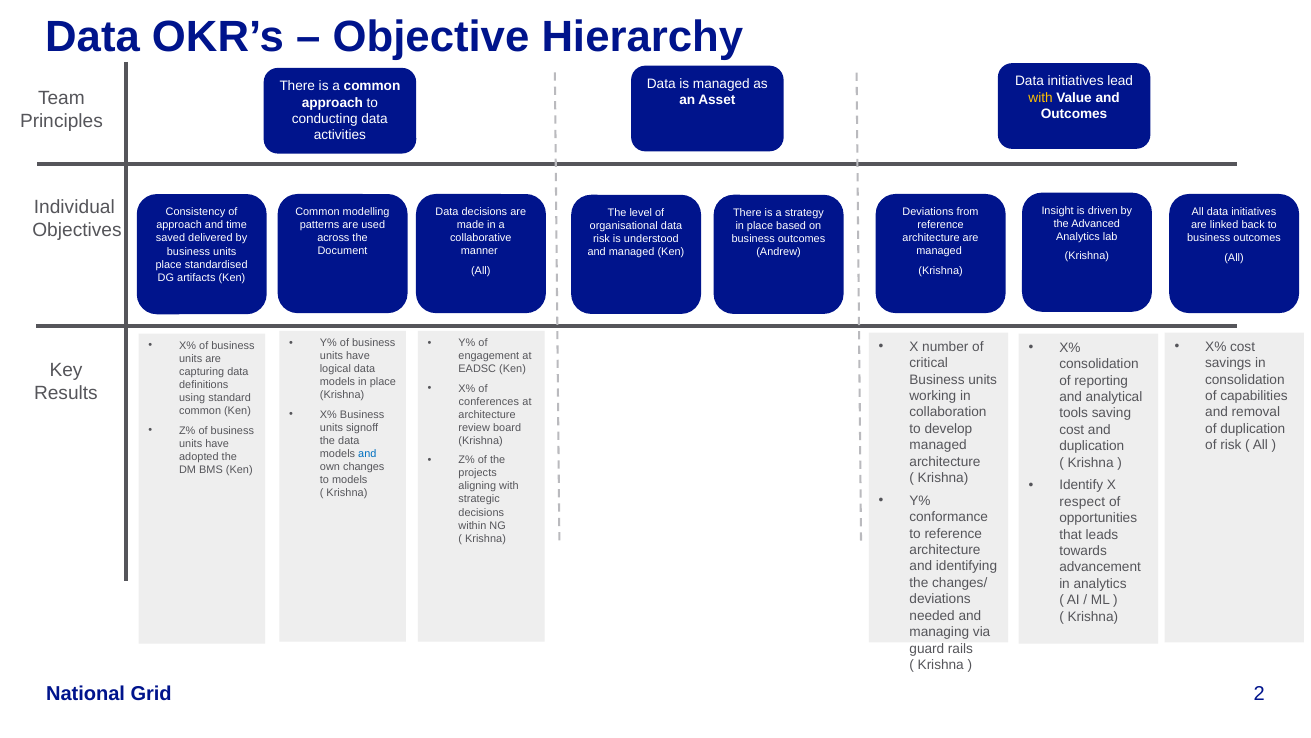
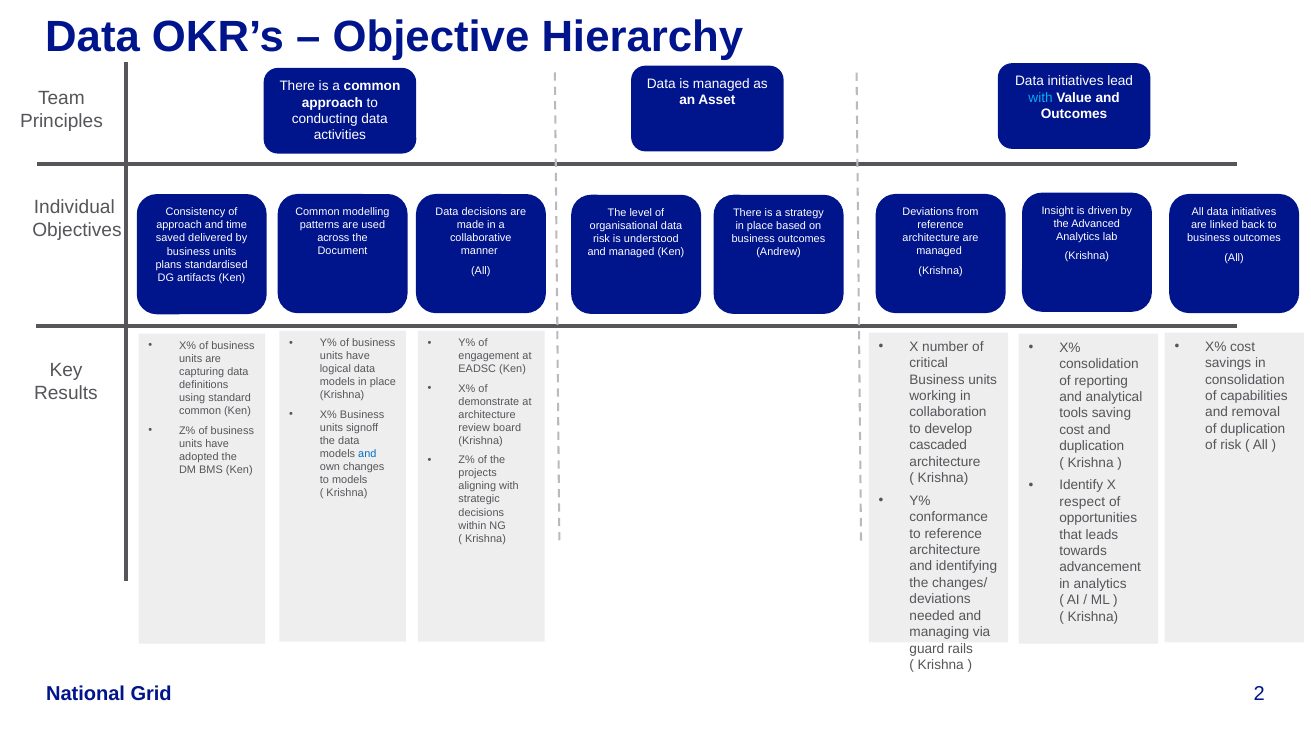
with colour: yellow -> light blue (1041, 98)
place: place -> plans (169, 264)
conferences: conferences -> demonstrate (489, 401)
managed: managed -> cascaded (938, 445)
